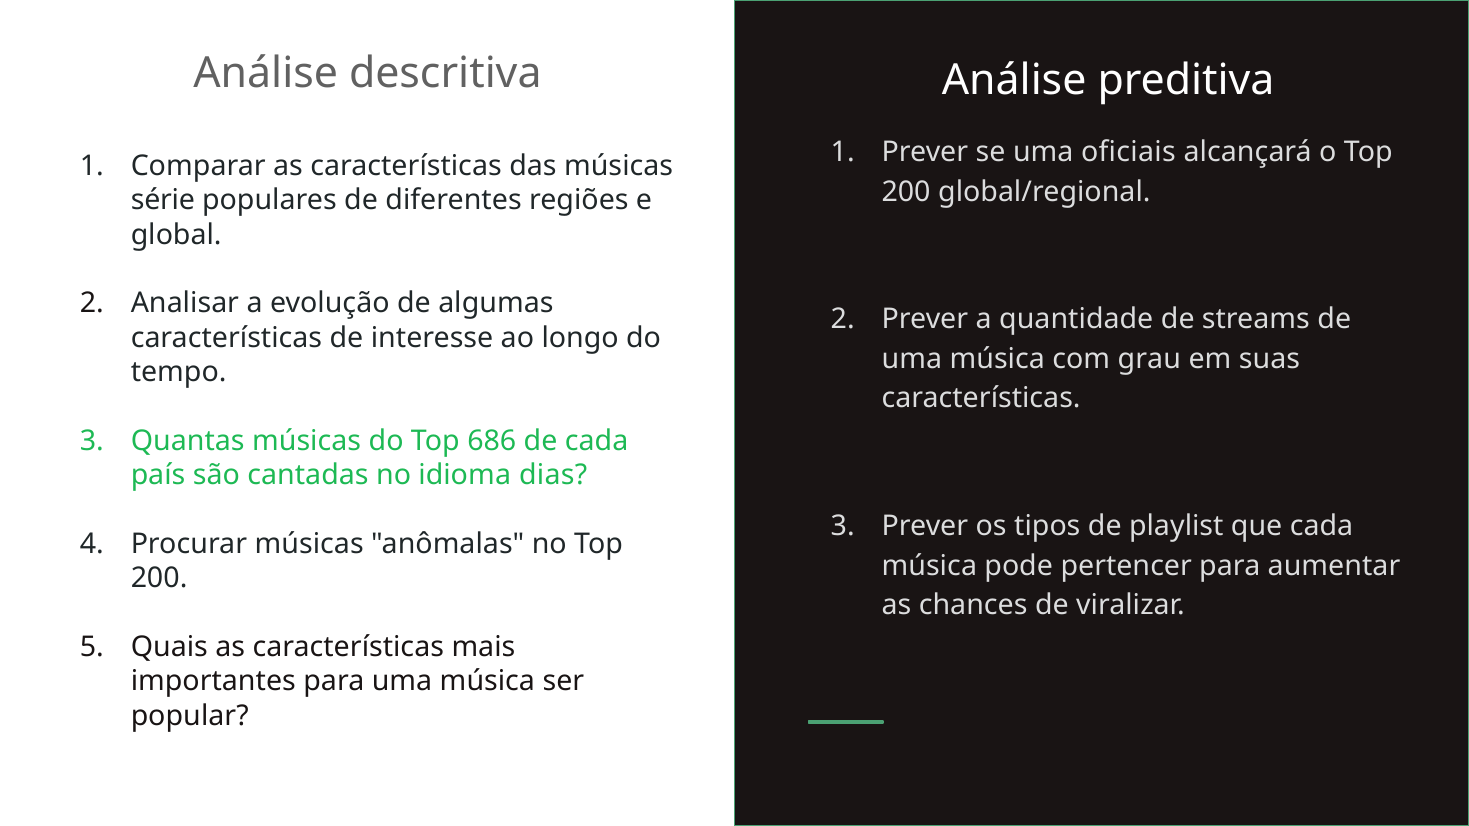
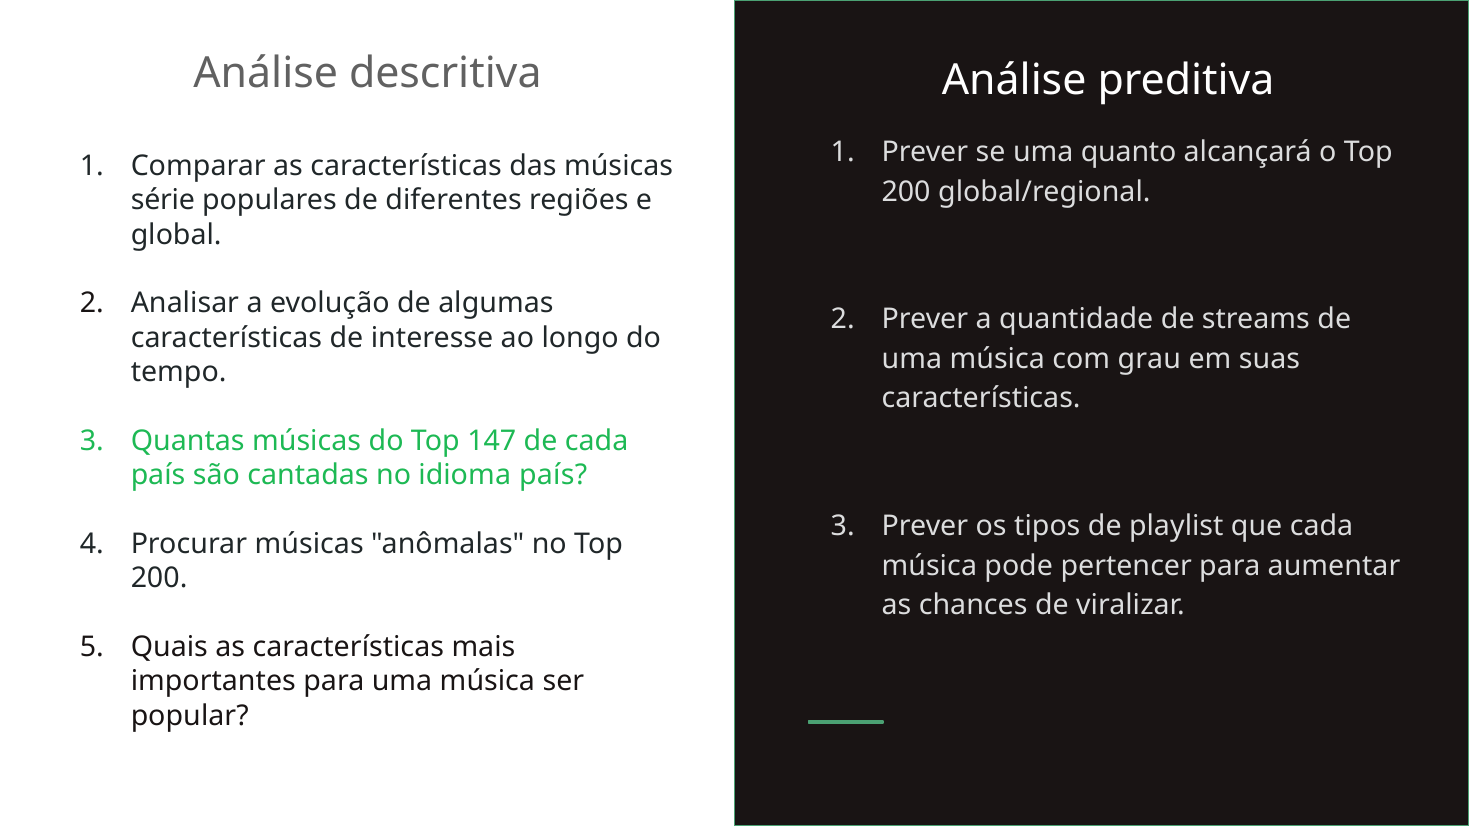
oficiais: oficiais -> quanto (1129, 152)
686: 686 -> 147 (492, 441)
idioma dias: dias -> país (553, 475)
